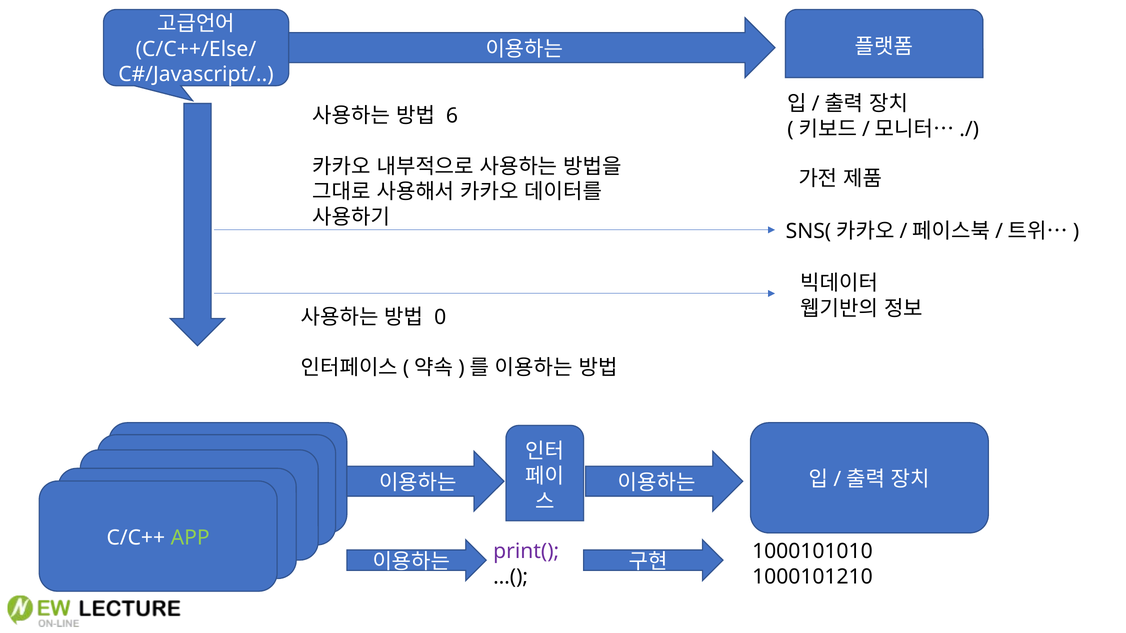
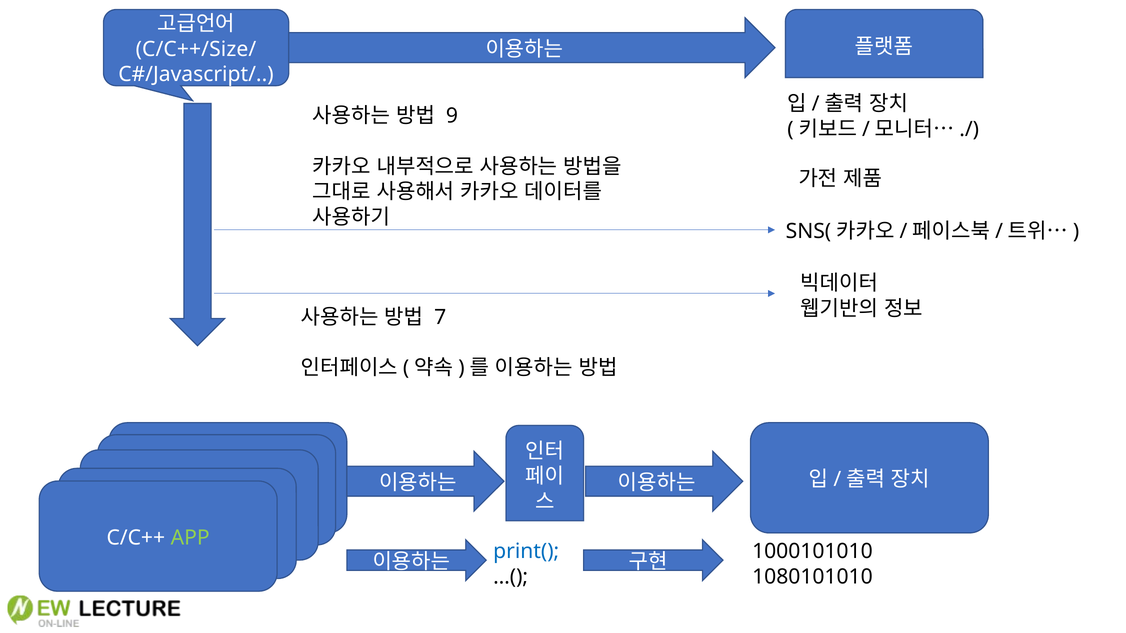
C/C++/Else/: C/C++/Else/ -> C/C++/Size/ (196, 49)
6: 6 -> 9 (452, 116)
0: 0 -> 7 (440, 318)
print( colour: purple -> blue (526, 552)
1000101210: 1000101210 -> 1080101010 (812, 577)
